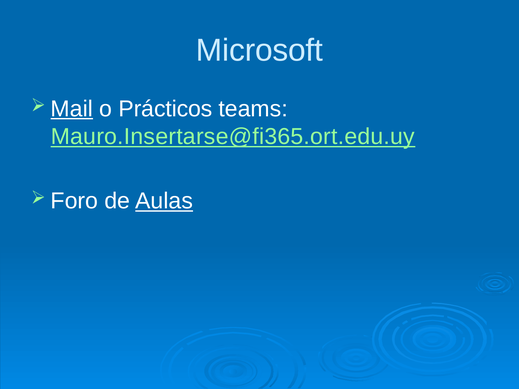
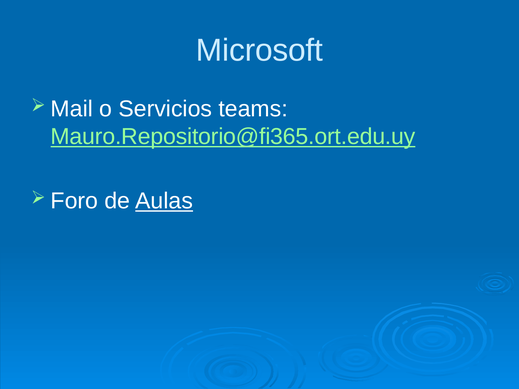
Mail underline: present -> none (72, 109)
Prácticos: Prácticos -> Servicios (165, 109)
Mauro.Insertarse@fi365.ort.edu.uy: Mauro.Insertarse@fi365.ort.edu.uy -> Mauro.Repositorio@fi365.ort.edu.uy (233, 137)
